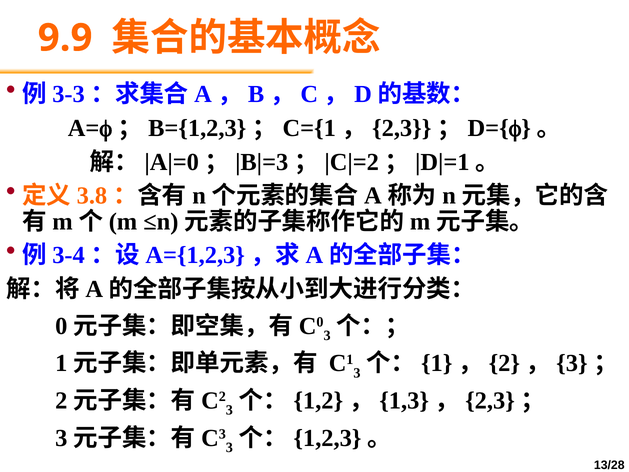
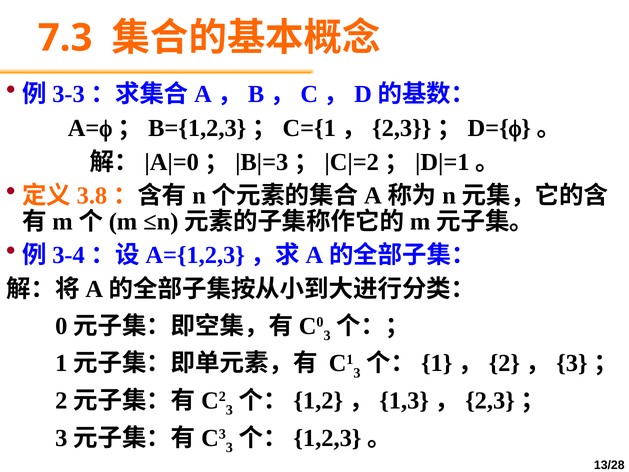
9.9: 9.9 -> 7.3 (65, 38)
